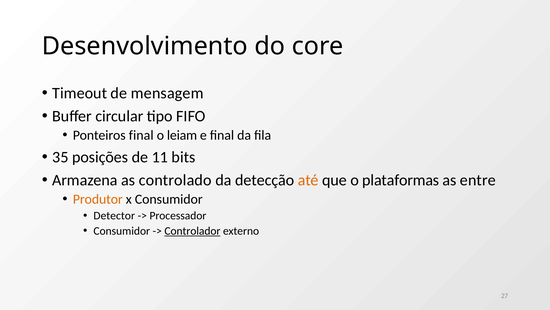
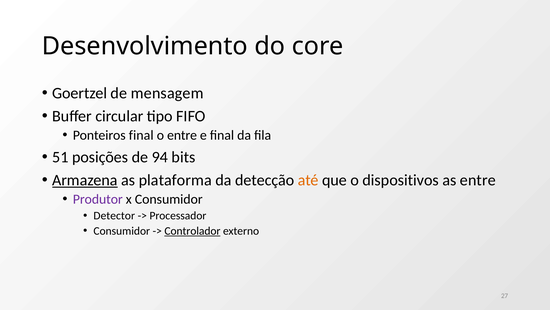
Timeout: Timeout -> Goertzel (80, 93)
o leiam: leiam -> entre (182, 135)
35: 35 -> 51 (60, 157)
11: 11 -> 94 (160, 157)
Armazena underline: none -> present (85, 180)
controlado: controlado -> plataforma (175, 180)
plataformas: plataformas -> dispositivos (401, 180)
Produtor colour: orange -> purple (98, 199)
